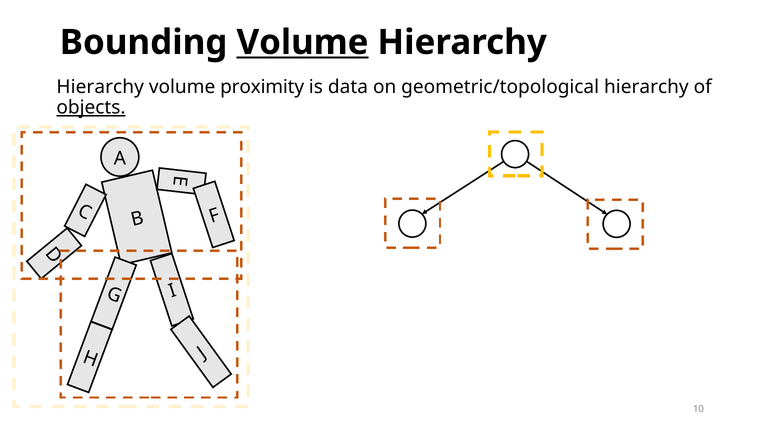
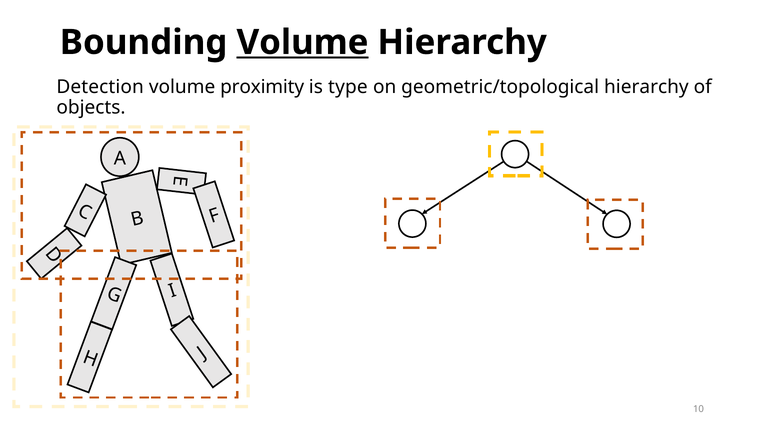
Hierarchy: Hierarchy -> Detection (100, 87)
data: data -> type (348, 87)
objects underline: present -> none (91, 107)
